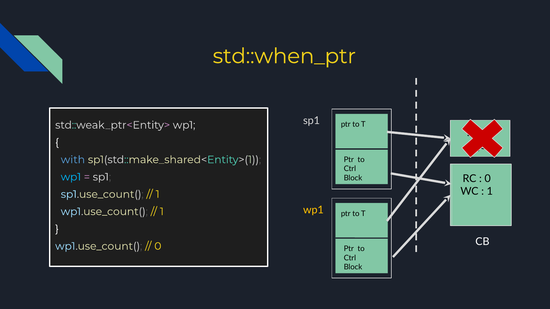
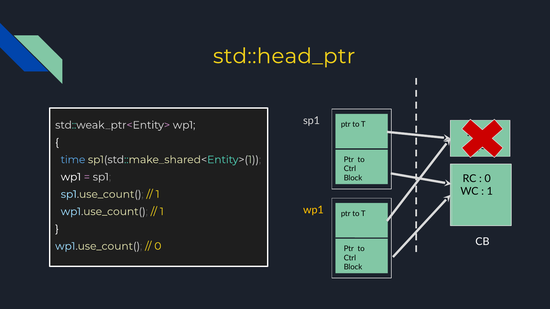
std::when_ptr: std::when_ptr -> std::head_ptr (284, 56)
with: with -> time (73, 160)
wp1 colour: light blue -> white (71, 177)
